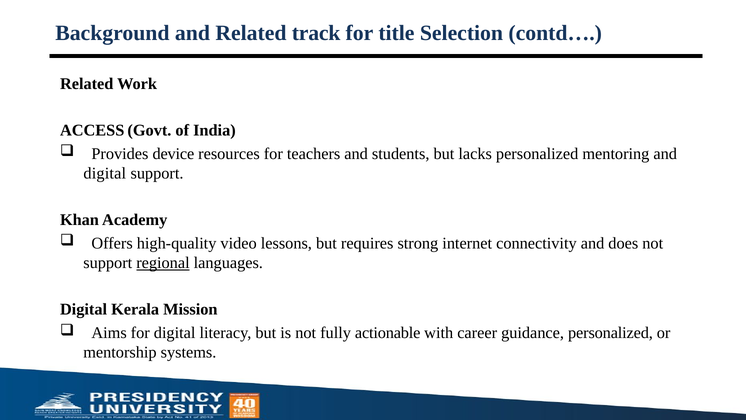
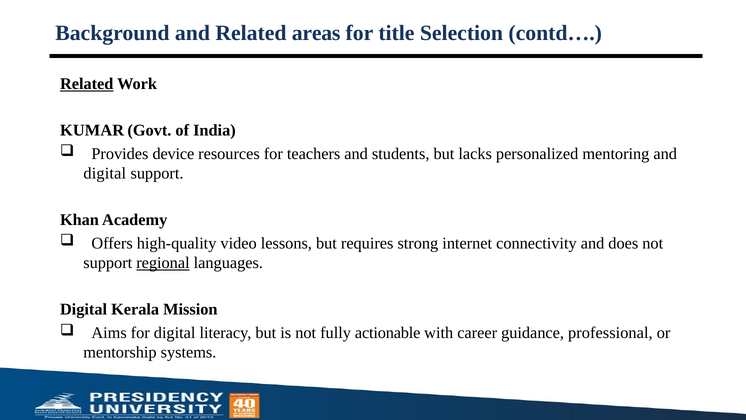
track: track -> areas (316, 33)
Related underline: none -> present (87, 84)
ACCESS: ACCESS -> KUMAR (92, 130)
guidance personalized: personalized -> professional (610, 333)
